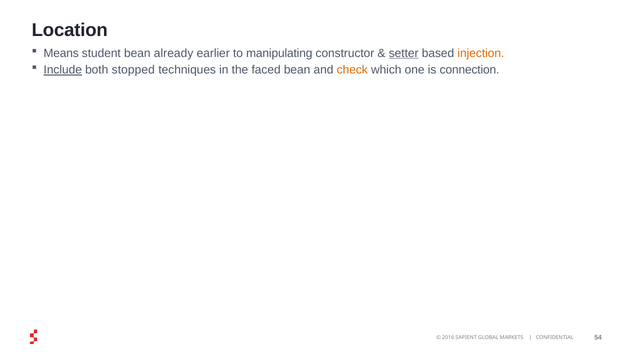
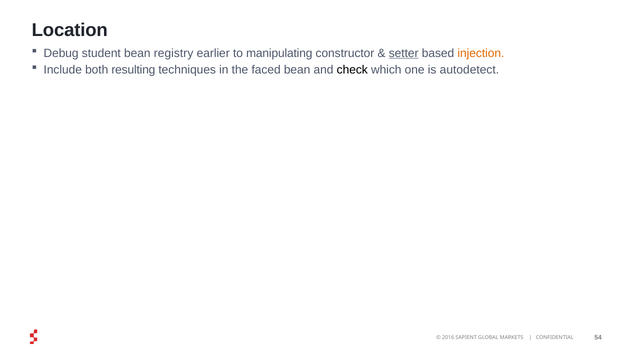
Means: Means -> Debug (61, 53)
already: already -> registry (174, 53)
Include underline: present -> none (63, 70)
stopped: stopped -> resulting (133, 70)
check colour: orange -> black (352, 70)
connection: connection -> autodetect (469, 70)
